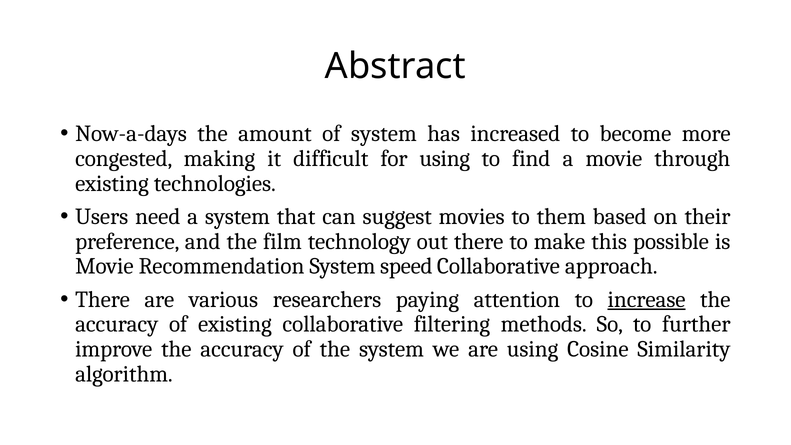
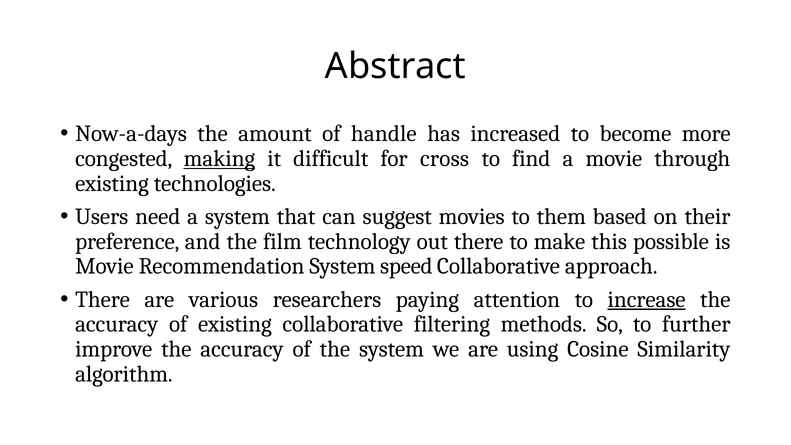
of system: system -> handle (384, 134)
making underline: none -> present (219, 159)
for using: using -> cross (444, 159)
